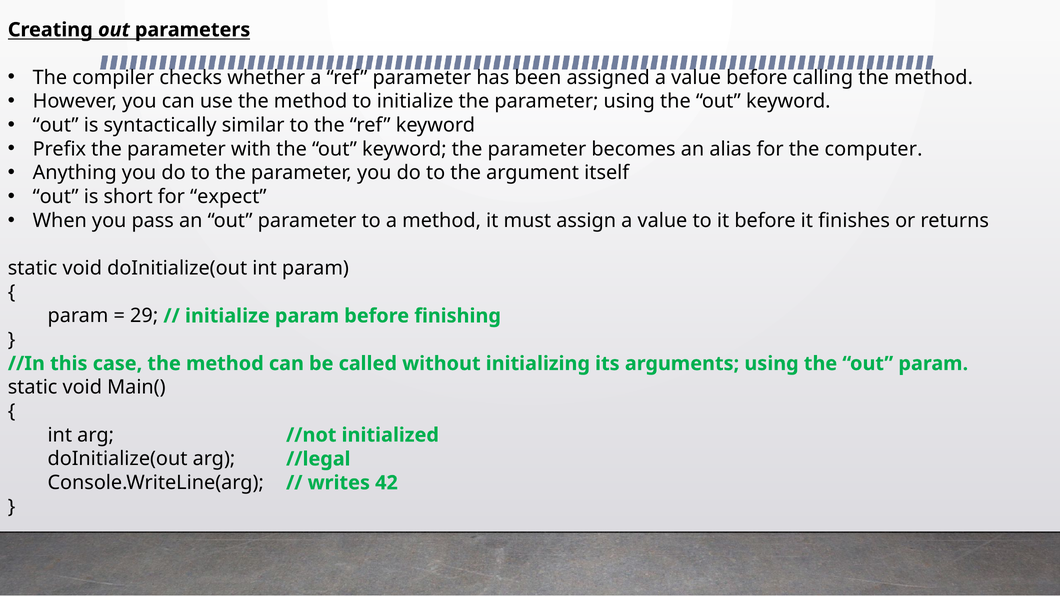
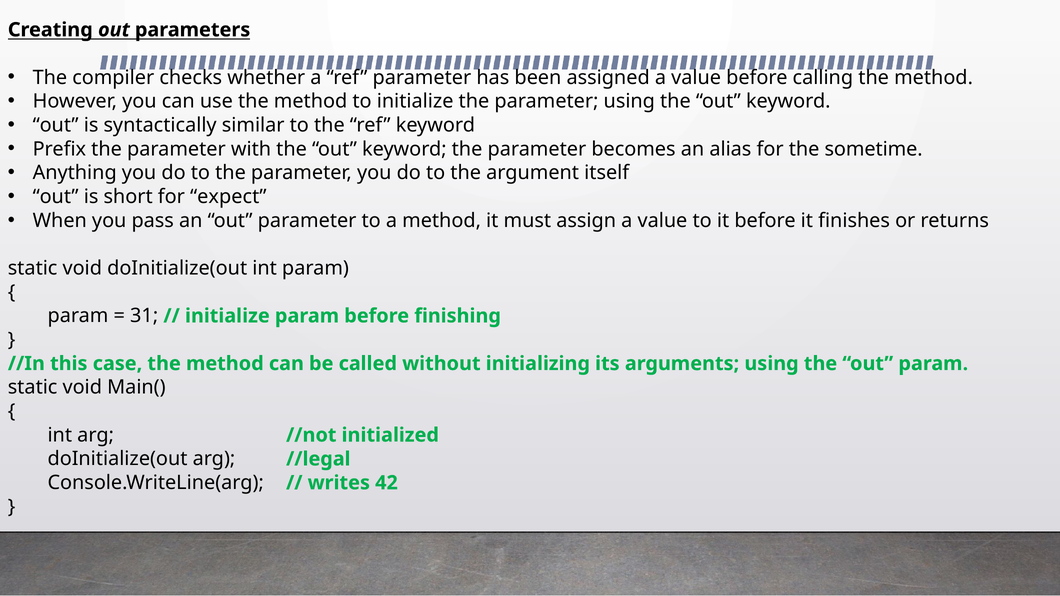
computer: computer -> sometime (874, 149)
29: 29 -> 31 (144, 316)
